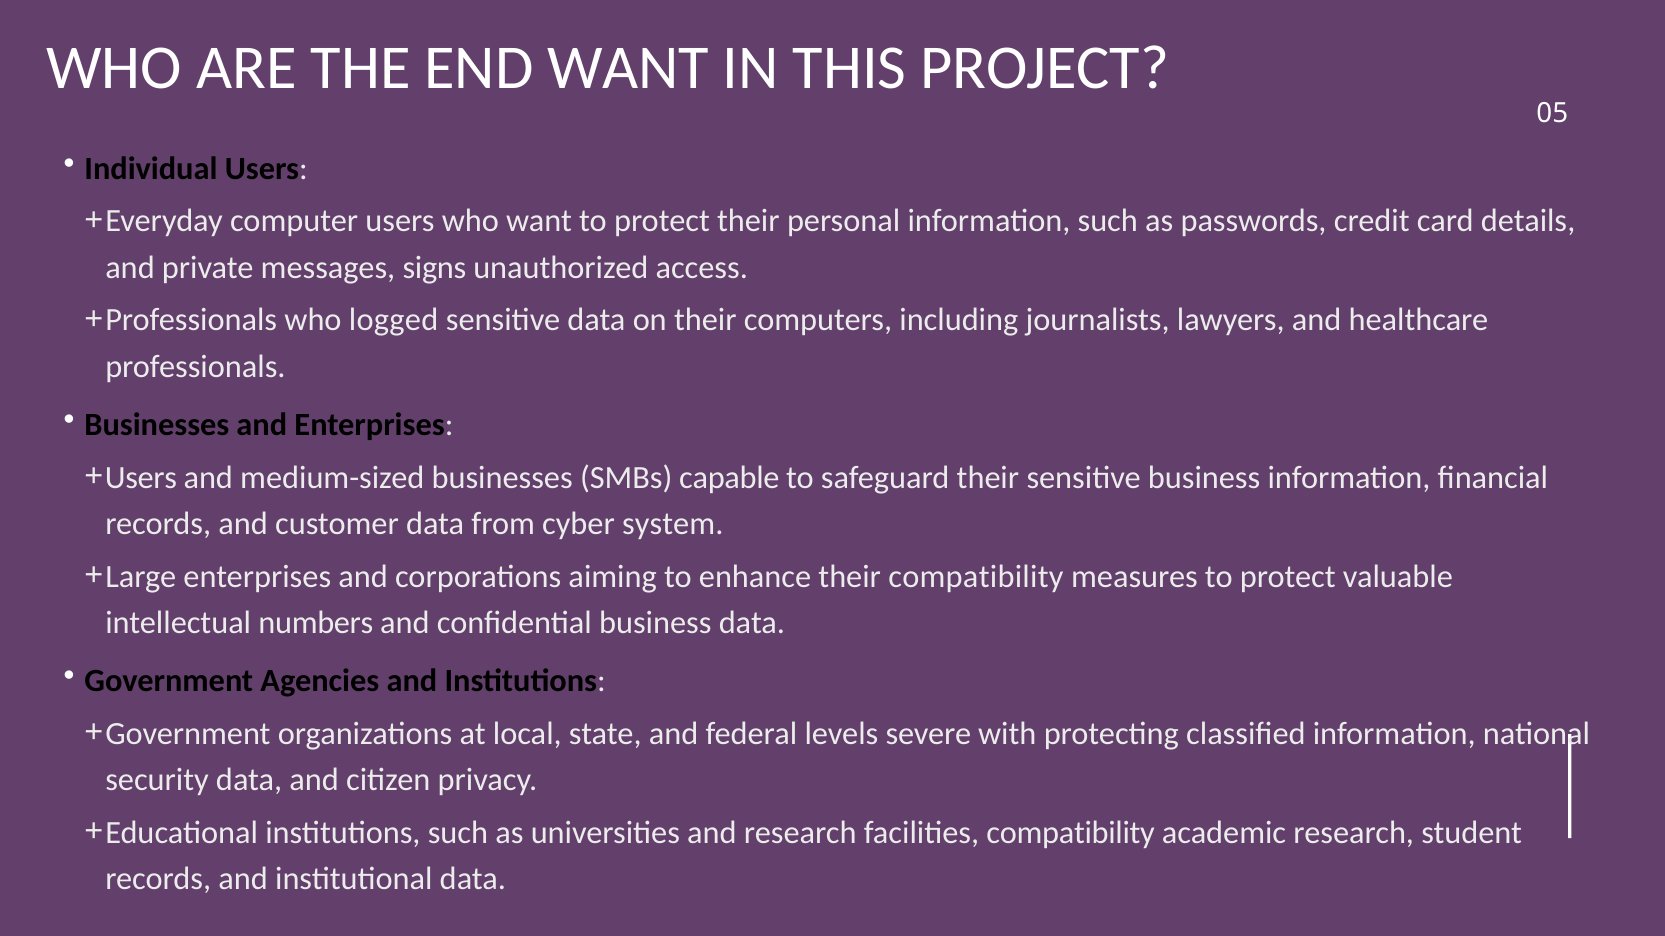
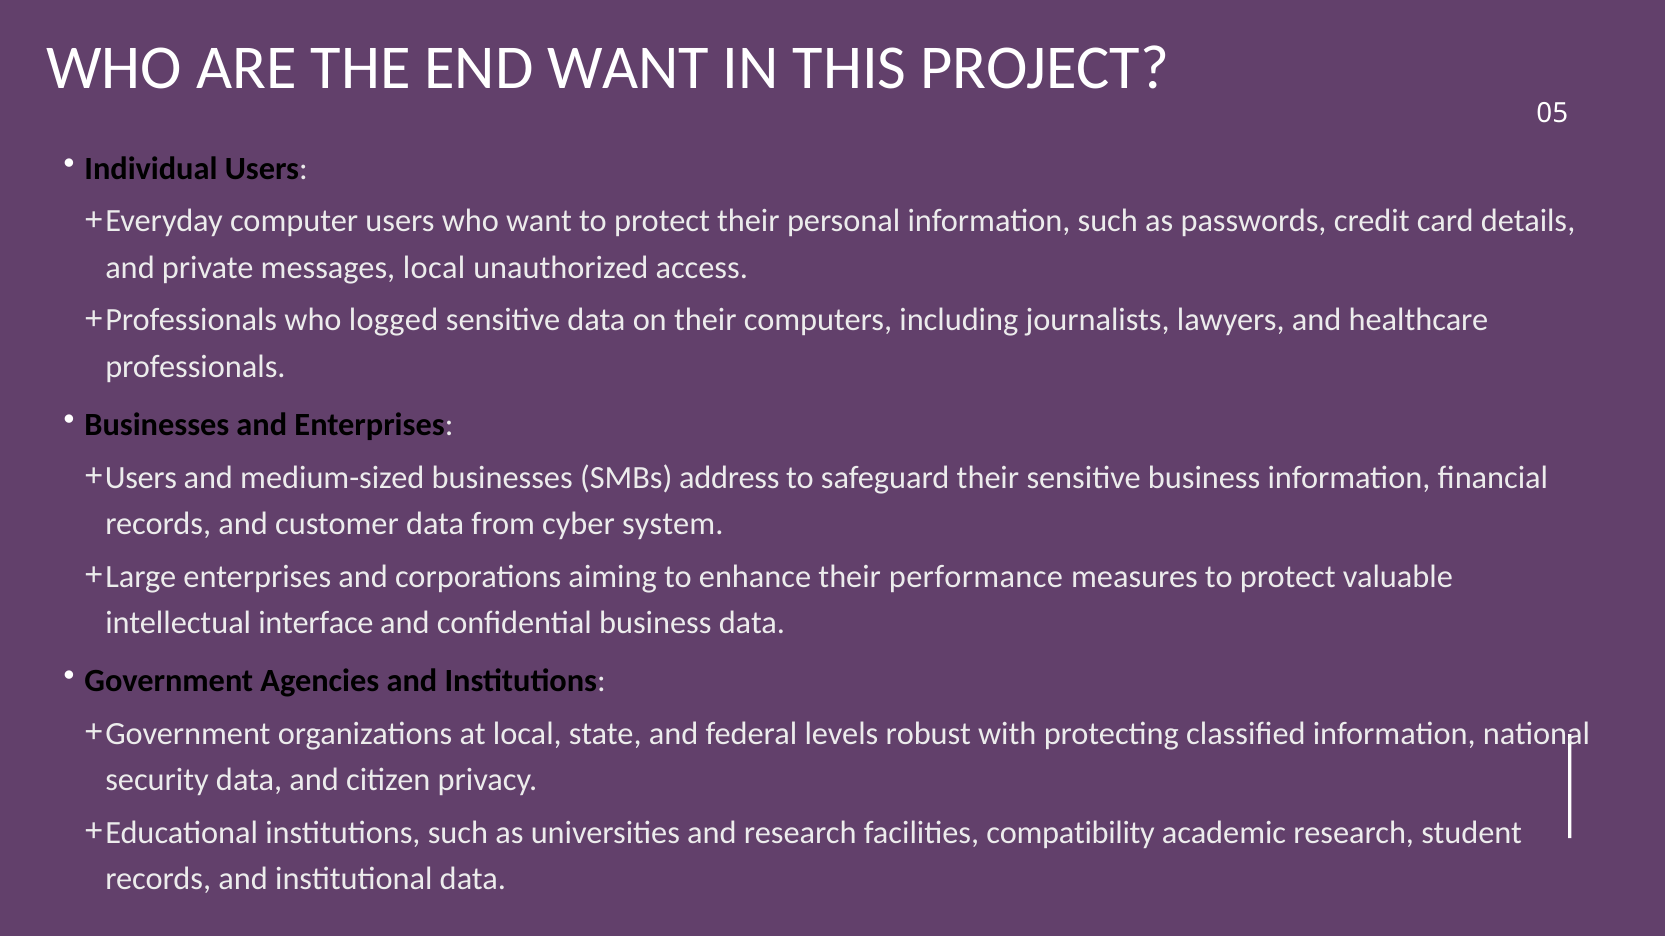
messages signs: signs -> local (434, 268)
capable: capable -> address (729, 478)
their compatibility: compatibility -> performance (976, 577)
numbers: numbers -> interface (316, 623)
severe: severe -> robust (928, 734)
